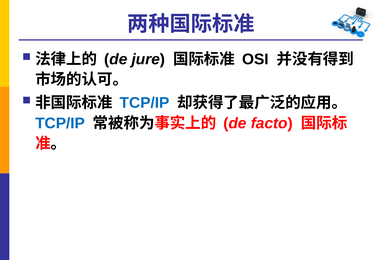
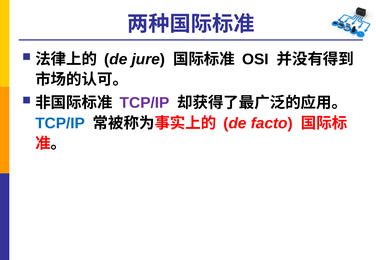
TCP/IP colour: blue -> purple (145, 103)
